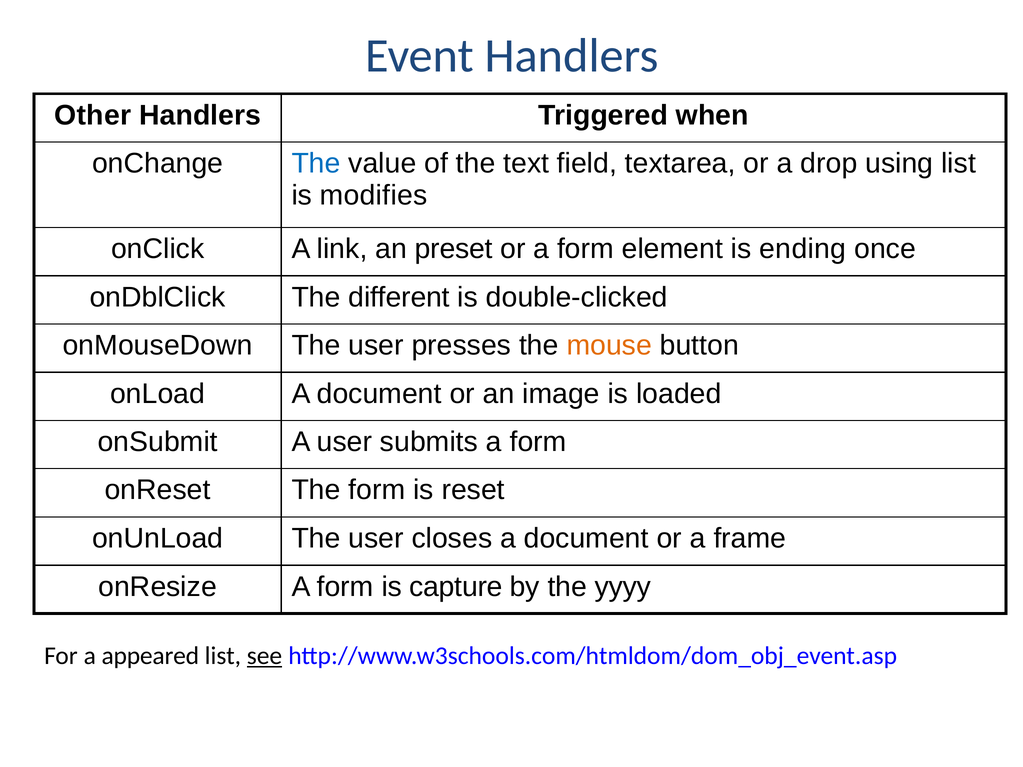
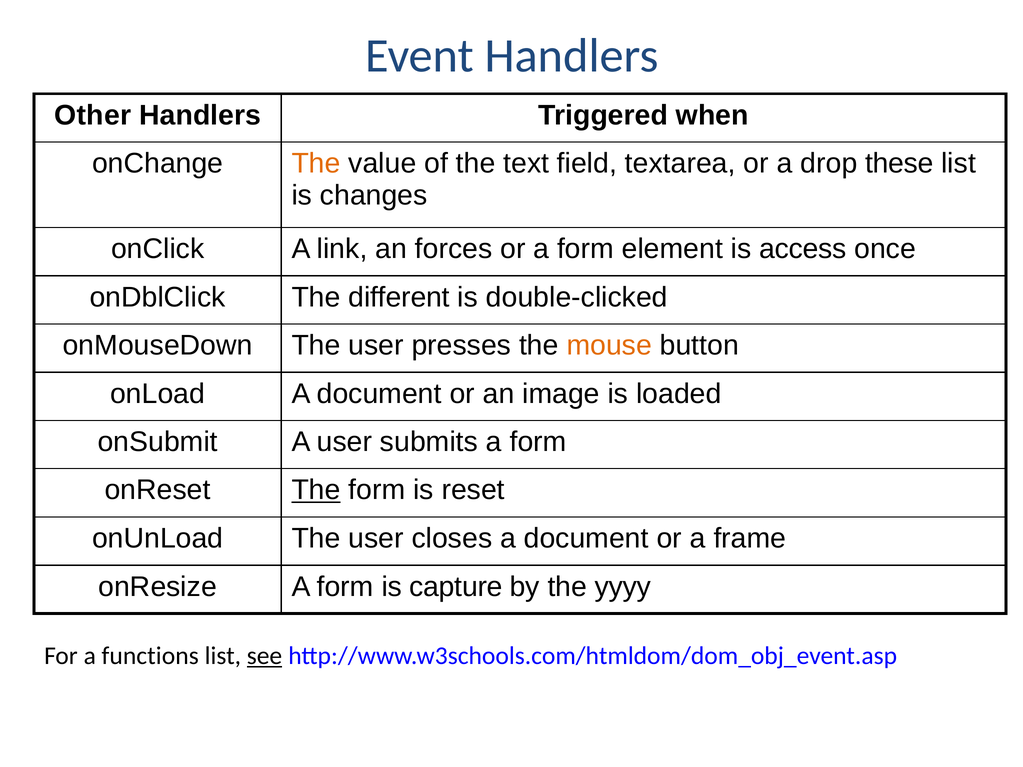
The colour: blue -> orange (316, 164)
using: using -> these (899, 164)
modifies: modifies -> changes (374, 195)
preset: preset -> forces (454, 249)
ending: ending -> access (803, 249)
The underline: none -> present (316, 490)
appeared: appeared -> functions (150, 656)
